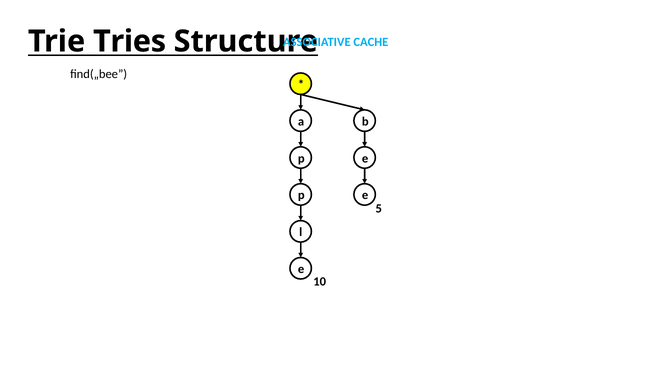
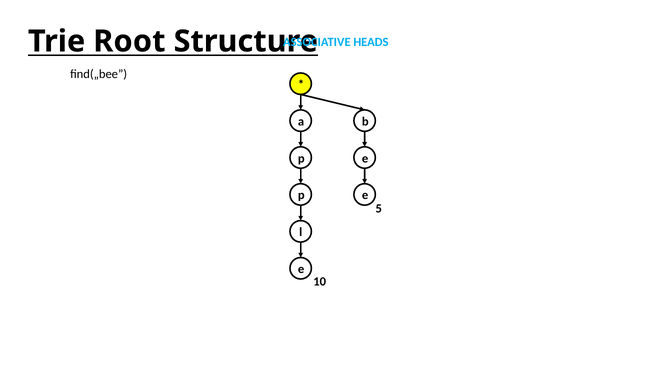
Tries: Tries -> Root (129, 41)
CACHE: CACHE -> HEADS (371, 42)
